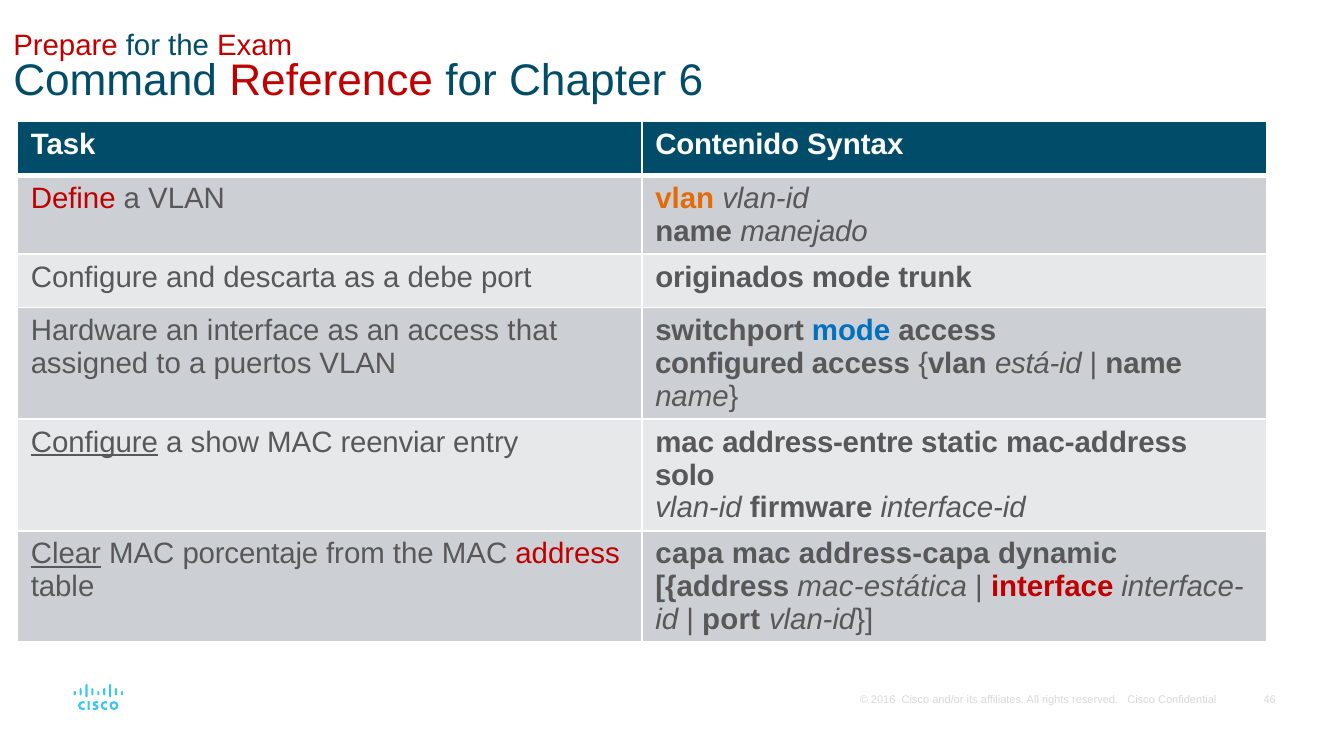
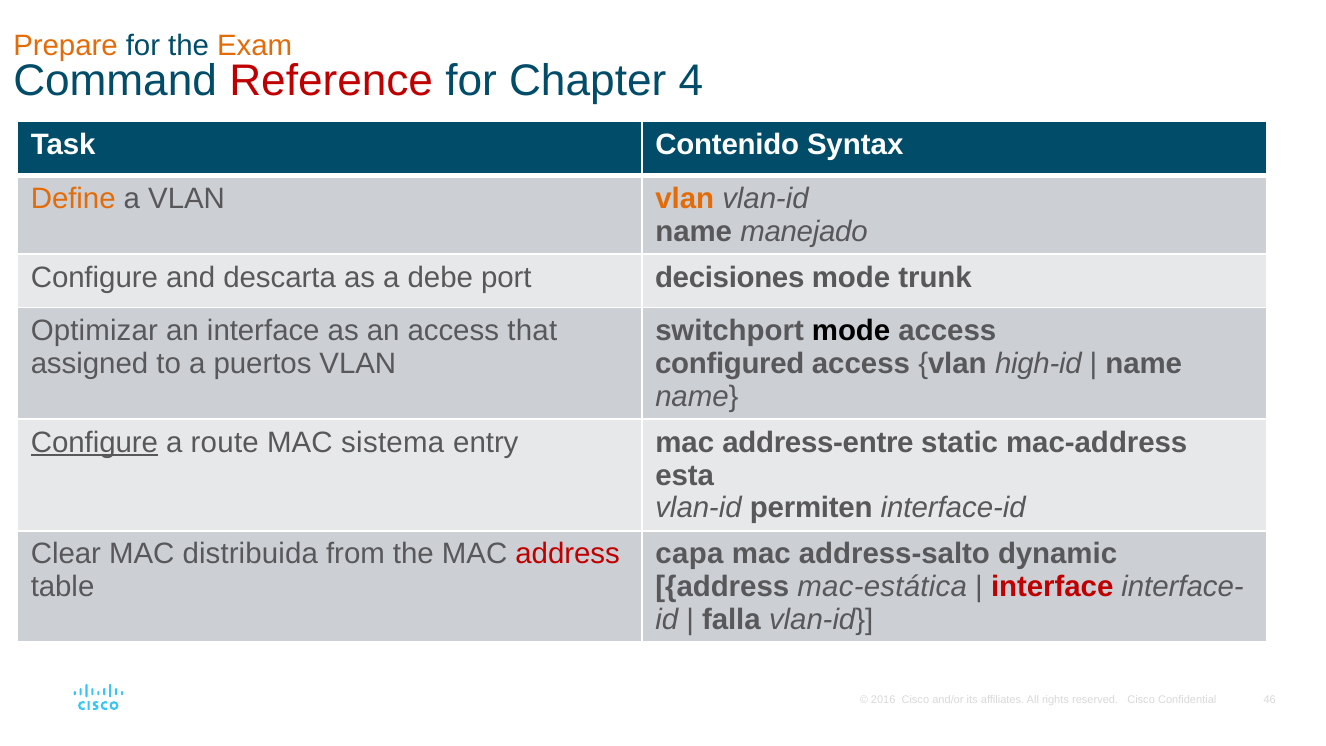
Prepare colour: red -> orange (65, 46)
Exam colour: red -> orange (255, 46)
6: 6 -> 4 (691, 80)
Define colour: red -> orange (73, 199)
originados: originados -> decisiones (730, 277)
Hardware: Hardware -> Optimizar (94, 331)
mode colour: blue -> black (851, 331)
está-id: está-id -> high-id (1038, 364)
show: show -> route (225, 443)
reenviar: reenviar -> sistema (393, 443)
solo: solo -> esta (685, 475)
firmware: firmware -> permiten (811, 508)
Clear underline: present -> none (66, 554)
porcentaje: porcentaje -> distribuida (250, 554)
address-capa: address-capa -> address-salto (894, 554)
port: port -> falla (731, 620)
